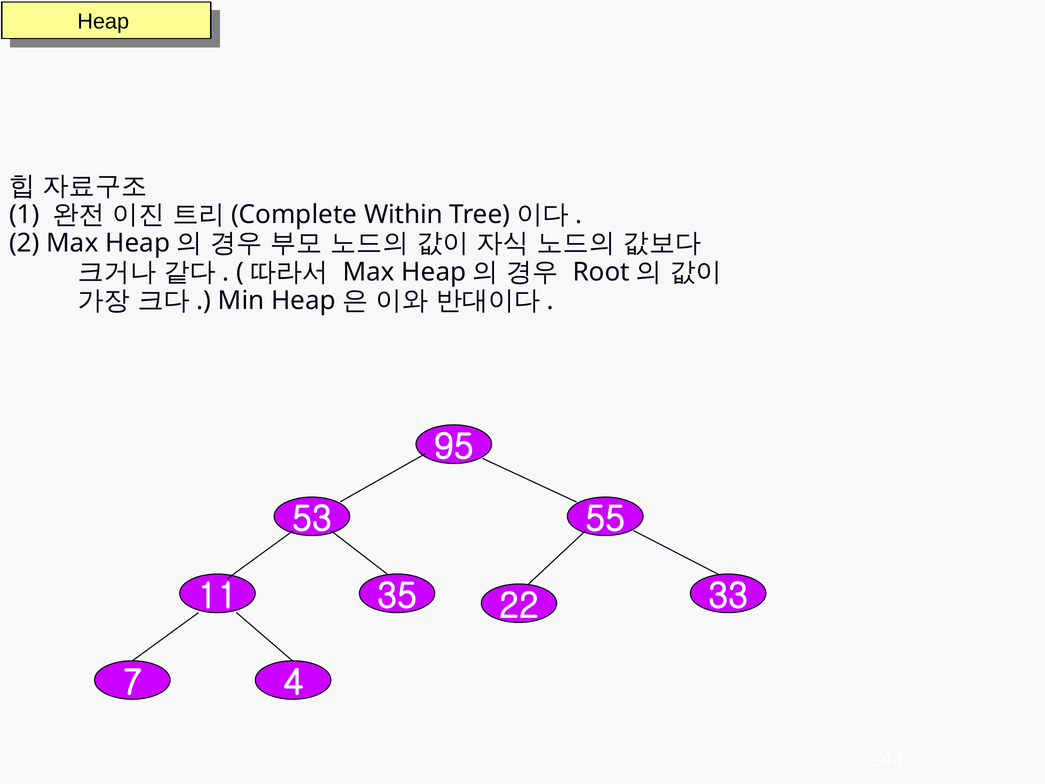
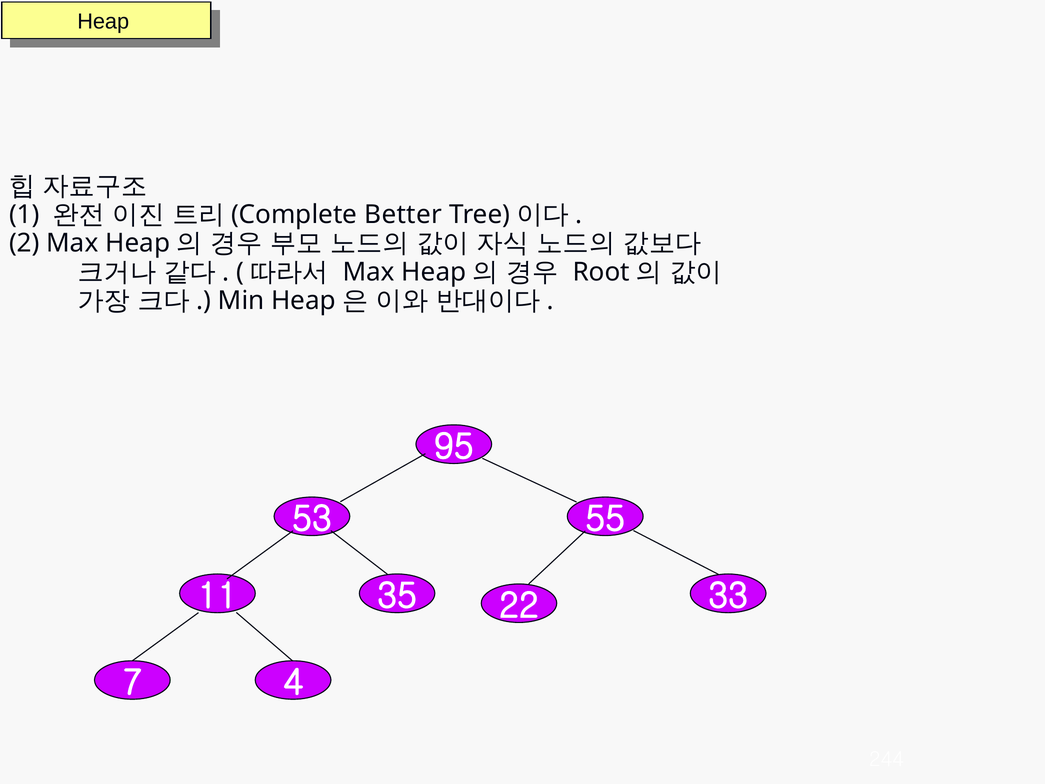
Within: Within -> Better (403, 215)
